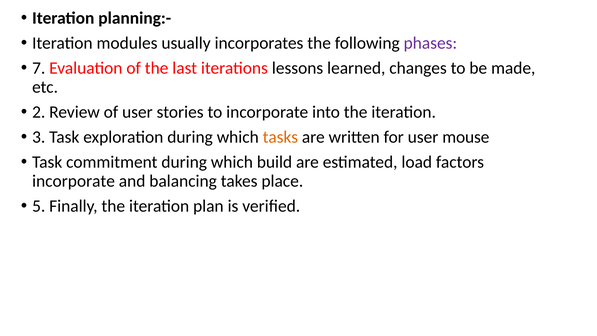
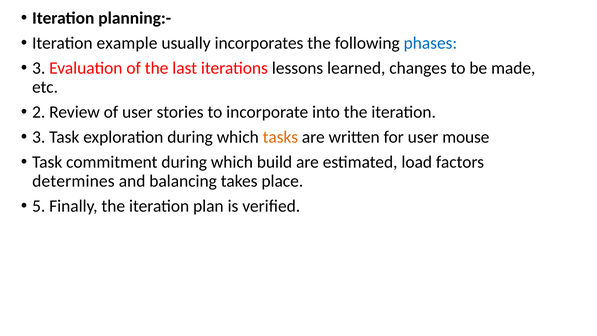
modules: modules -> example (127, 43)
phases colour: purple -> blue (430, 43)
7: 7 -> 3 (39, 68)
incorporate: incorporate -> determines (73, 181)
